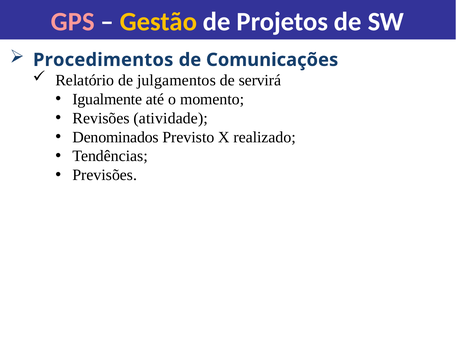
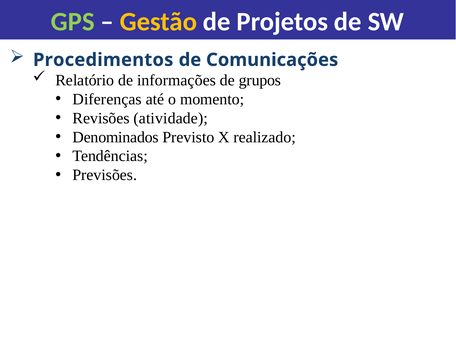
GPS colour: pink -> light green (73, 22)
julgamentos: julgamentos -> informações (176, 80)
servirá: servirá -> grupos (260, 80)
Igualmente: Igualmente -> Diferenças (107, 99)
